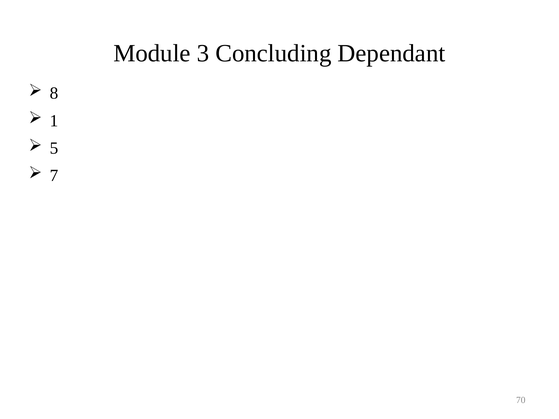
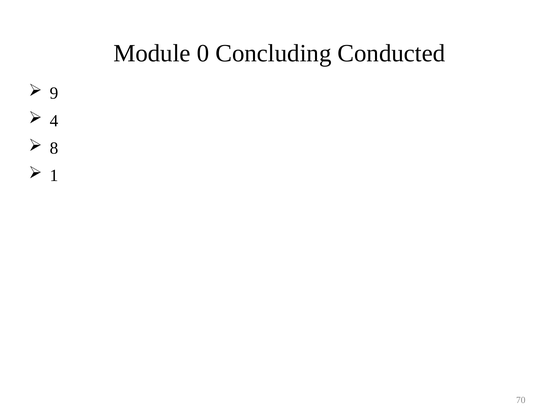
3: 3 -> 0 (203, 53)
Dependant: Dependant -> Conducted (391, 53)
8: 8 -> 9 (54, 93)
1: 1 -> 4 (54, 121)
5: 5 -> 8 (54, 148)
7: 7 -> 1 (54, 176)
